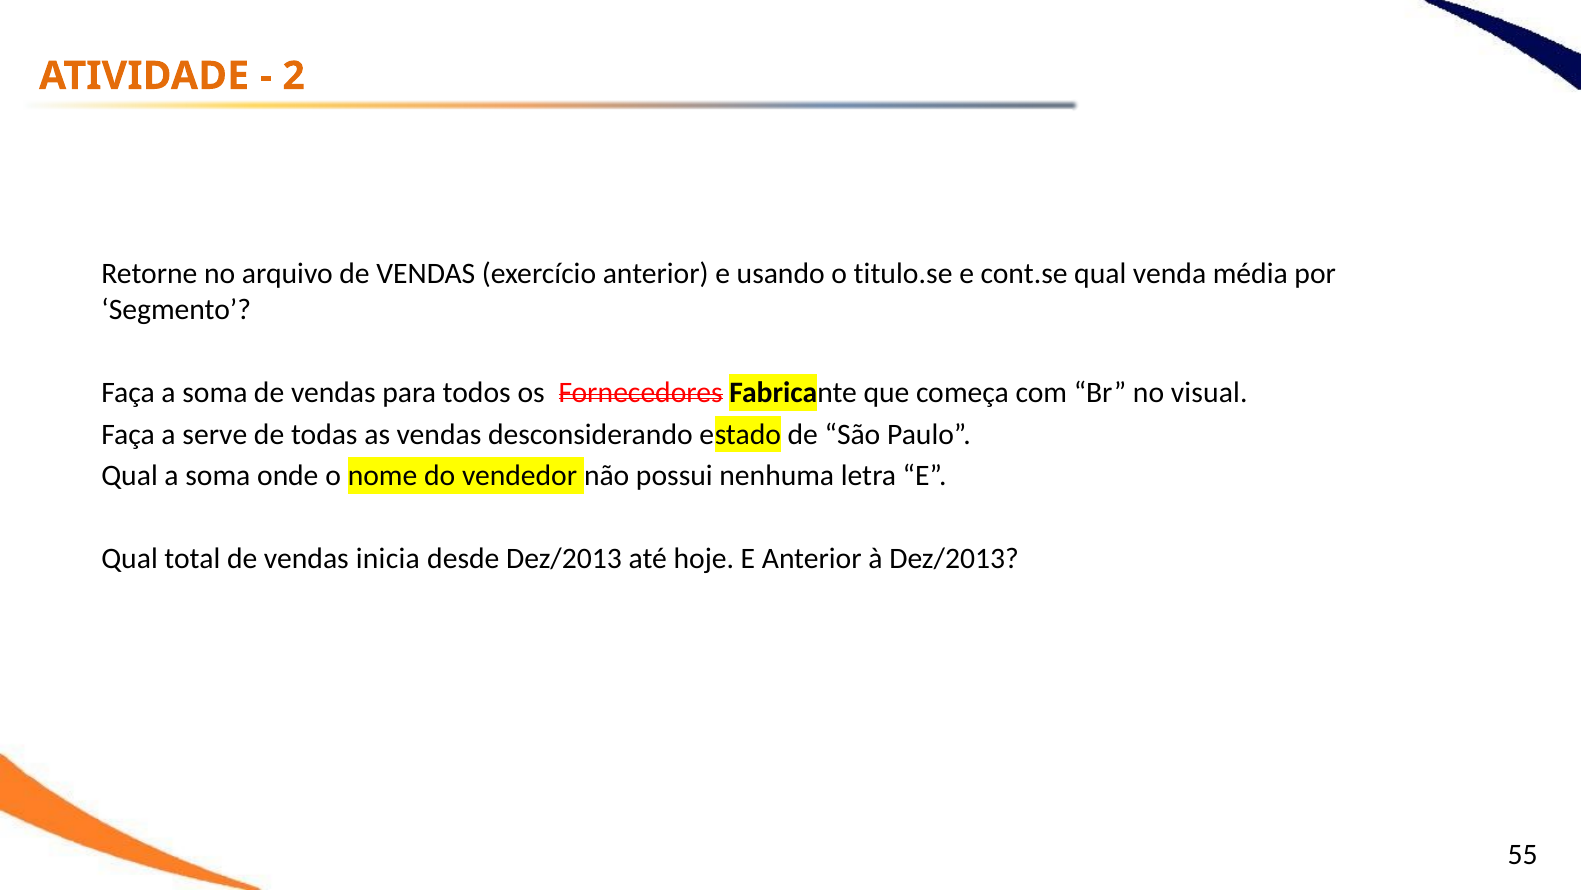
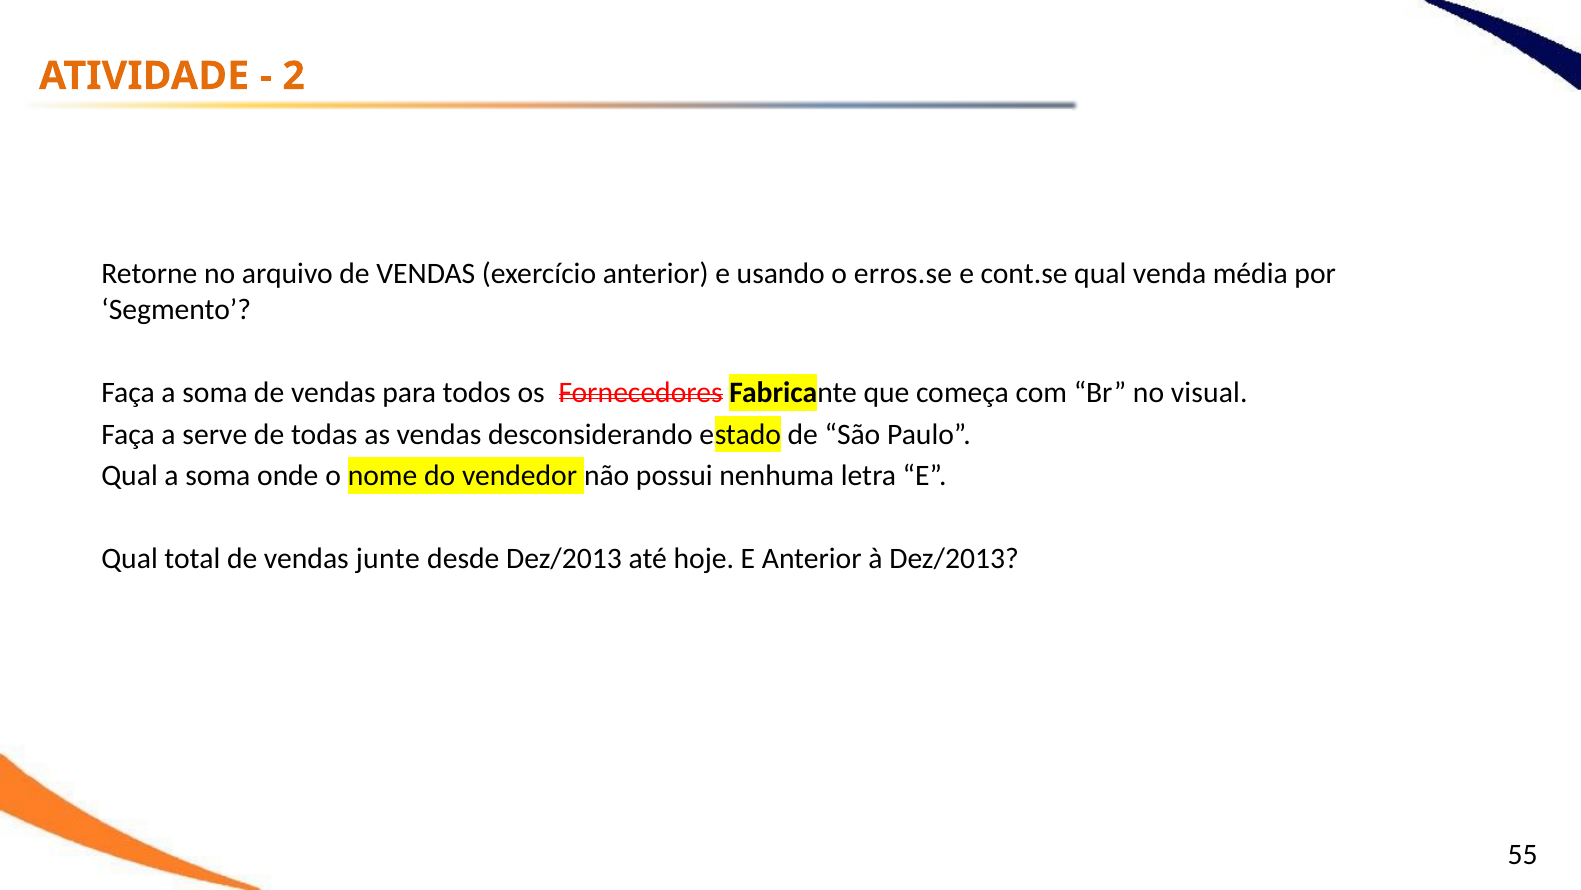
titulo.se: titulo.se -> erros.se (903, 274)
inicia: inicia -> junte (388, 558)
